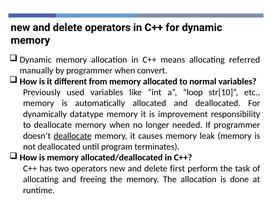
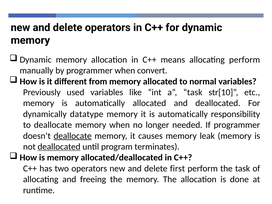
allocating referred: referred -> perform (245, 60)
a loop: loop -> task (193, 92)
it is improvement: improvement -> automatically (183, 114)
deallocated underline: none -> present (59, 147)
